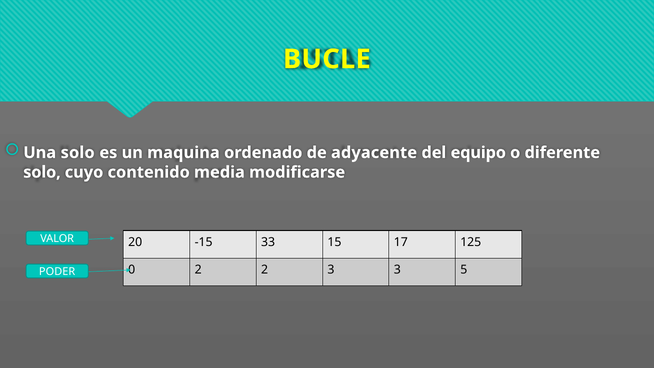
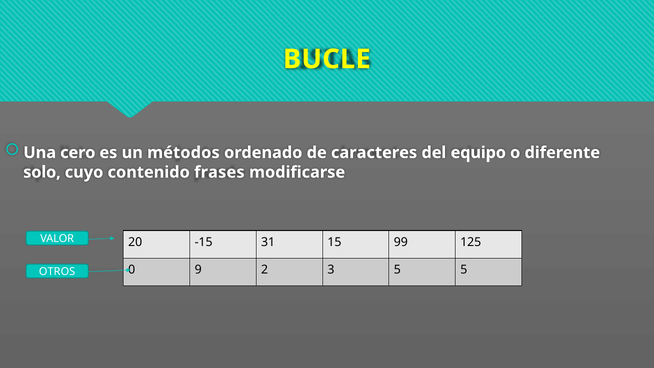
Una solo: solo -> cero (78, 153)
maquina: maquina -> métodos (183, 153)
adyacente: adyacente -> caracteres (374, 153)
media: media -> frases (219, 172)
33: 33 -> 31 (268, 242)
17: 17 -> 99 (401, 242)
2: 2 -> 9 (198, 270)
3 3: 3 -> 5 (397, 270)
PODER: PODER -> OTROS (57, 272)
